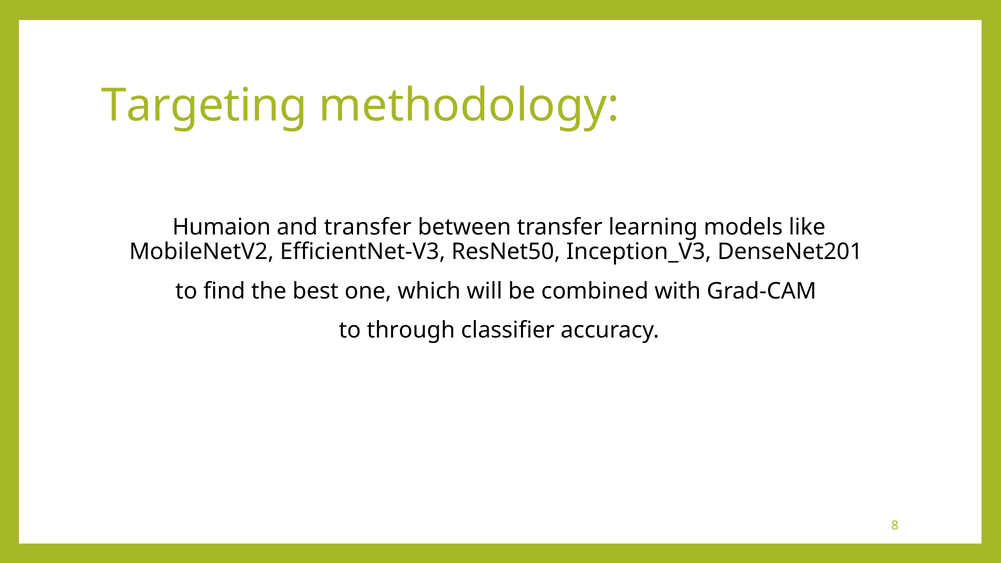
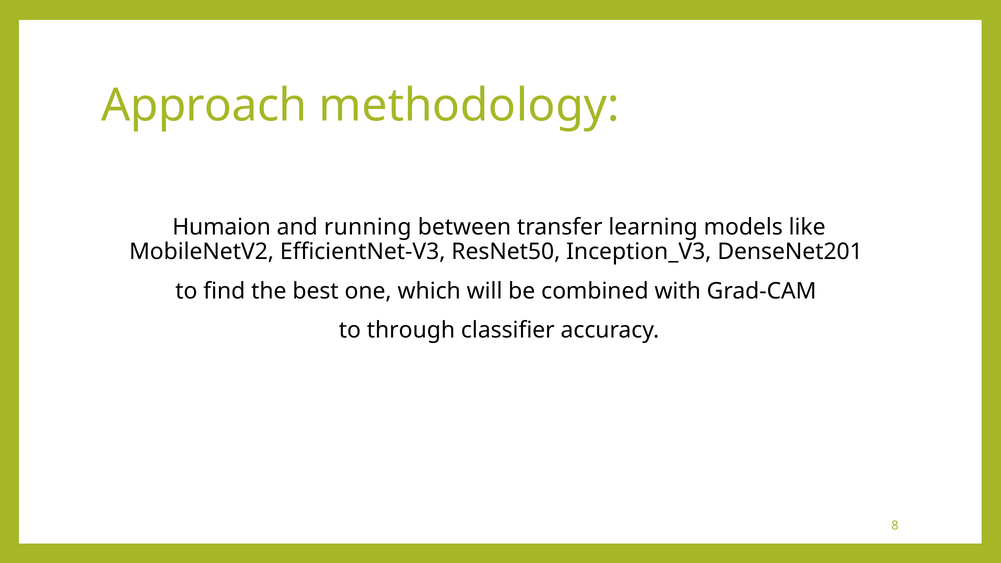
Targeting: Targeting -> Approach (204, 105)
and transfer: transfer -> running (368, 227)
